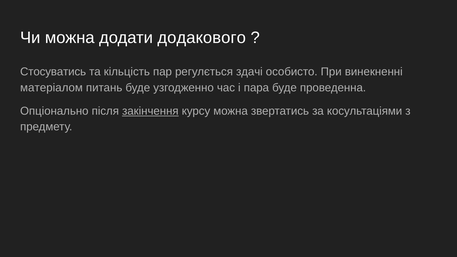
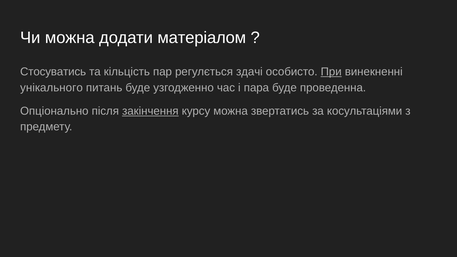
додакового: додакового -> матеріалом (202, 38)
При underline: none -> present (331, 72)
матеріалом: матеріалом -> унікального (51, 88)
